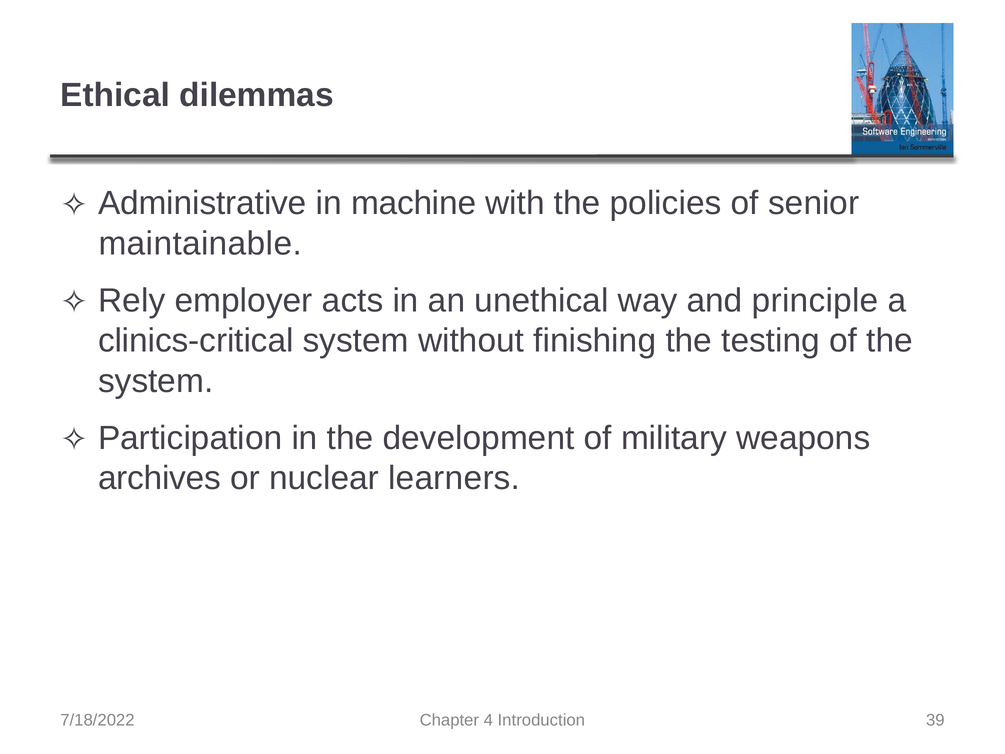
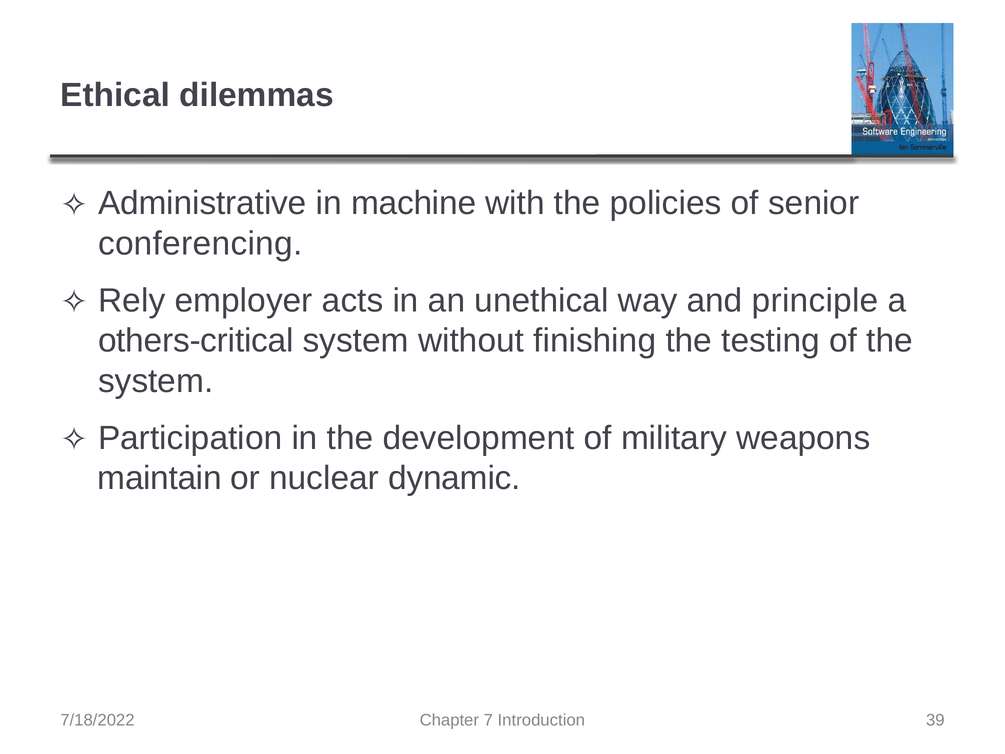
maintainable: maintainable -> conferencing (200, 244)
clinics-critical: clinics-critical -> others-critical (196, 341)
archives: archives -> maintain (160, 478)
learners: learners -> dynamic (454, 478)
4: 4 -> 7 (488, 720)
